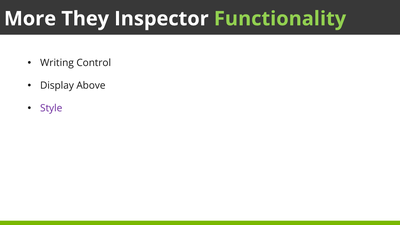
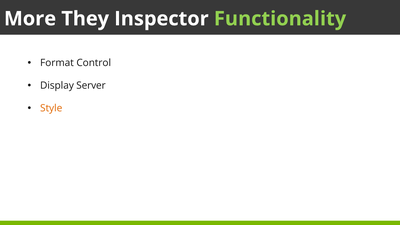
Writing: Writing -> Format (57, 63)
Above: Above -> Server (91, 86)
Style colour: purple -> orange (51, 108)
